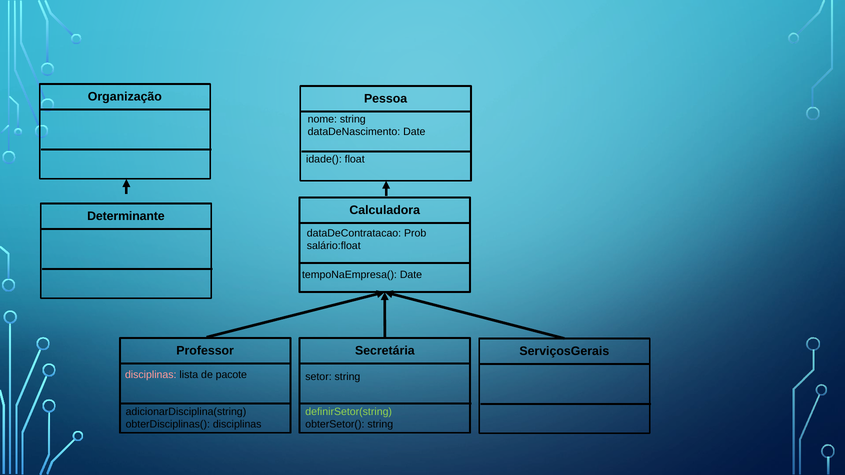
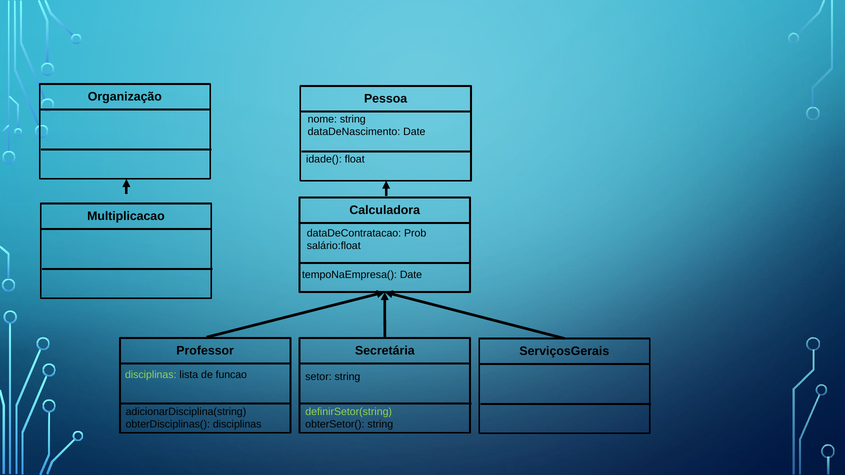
Determinante: Determinante -> Multiplicacao (126, 216)
disciplinas colour: pink -> light green (151, 375)
pacote: pacote -> funcao (231, 375)
